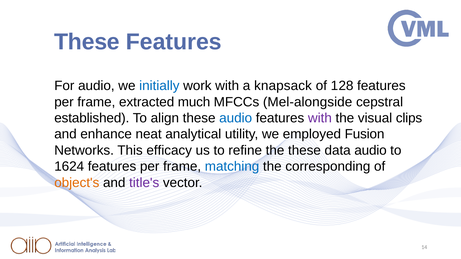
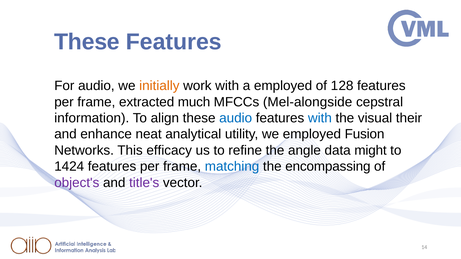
initially colour: blue -> orange (159, 86)
a knapsack: knapsack -> employed (283, 86)
established: established -> information (92, 118)
with colour: purple -> blue (320, 118)
clips: clips -> their (409, 118)
the these: these -> angle (304, 151)
data audio: audio -> might (371, 151)
1624: 1624 -> 1424 (69, 167)
corresponding: corresponding -> encompassing (328, 167)
object's colour: orange -> purple (77, 183)
